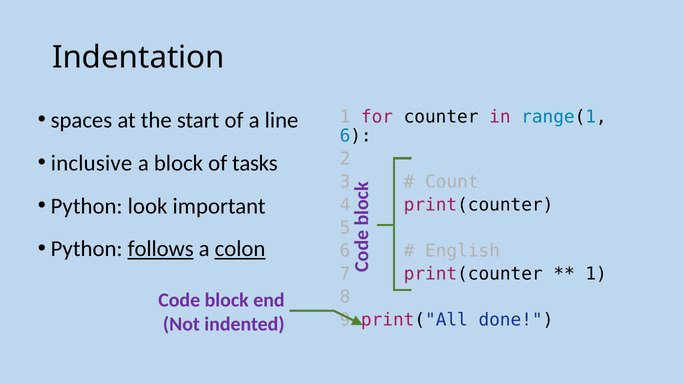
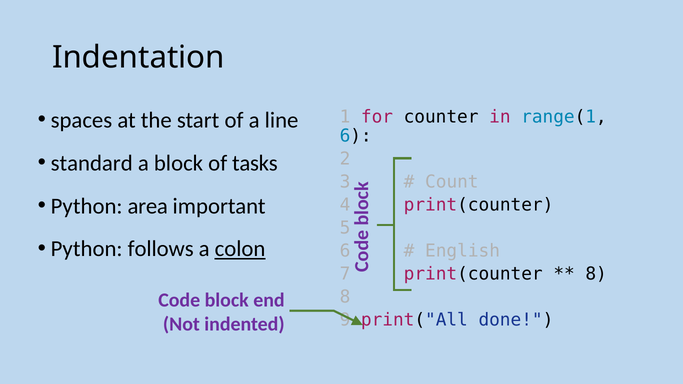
inclusive: inclusive -> standard (92, 163)
look: look -> area (148, 206)
follows underline: present -> none (161, 249)
1: 1 -> 8 (596, 274)
